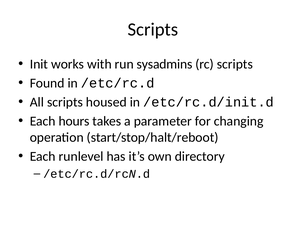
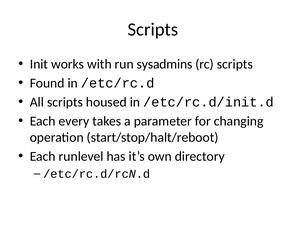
hours: hours -> every (74, 121)
